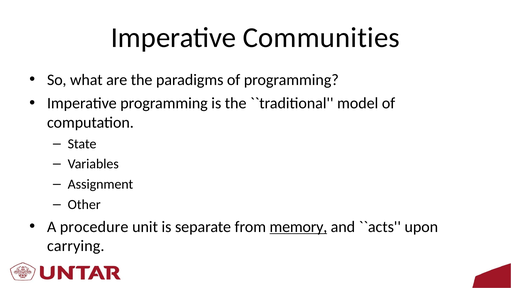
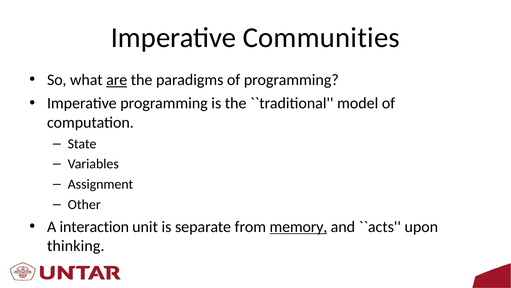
are underline: none -> present (117, 80)
procedure: procedure -> interaction (94, 226)
carrying: carrying -> thinking (76, 246)
